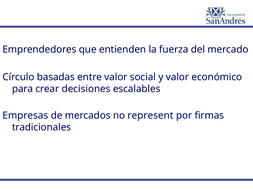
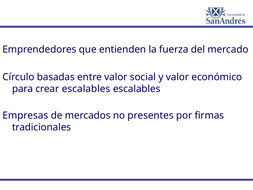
crear decisiones: decisiones -> escalables (86, 89)
represent: represent -> presentes (151, 115)
